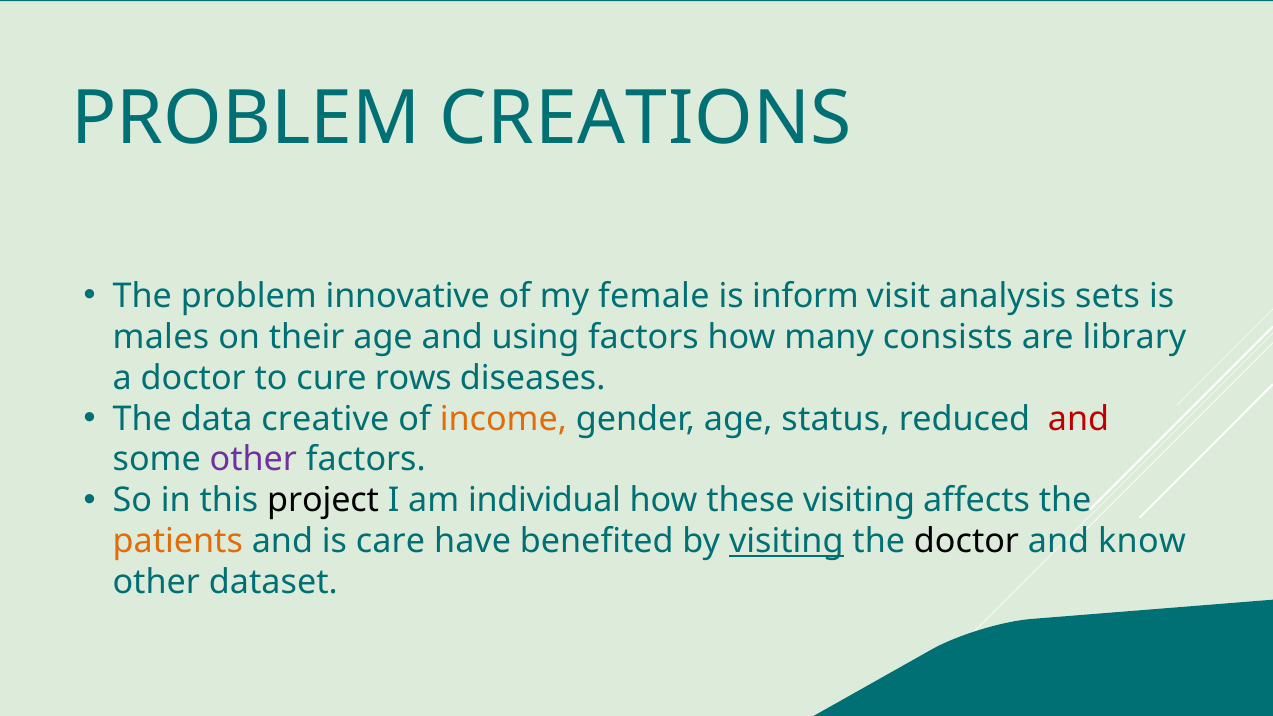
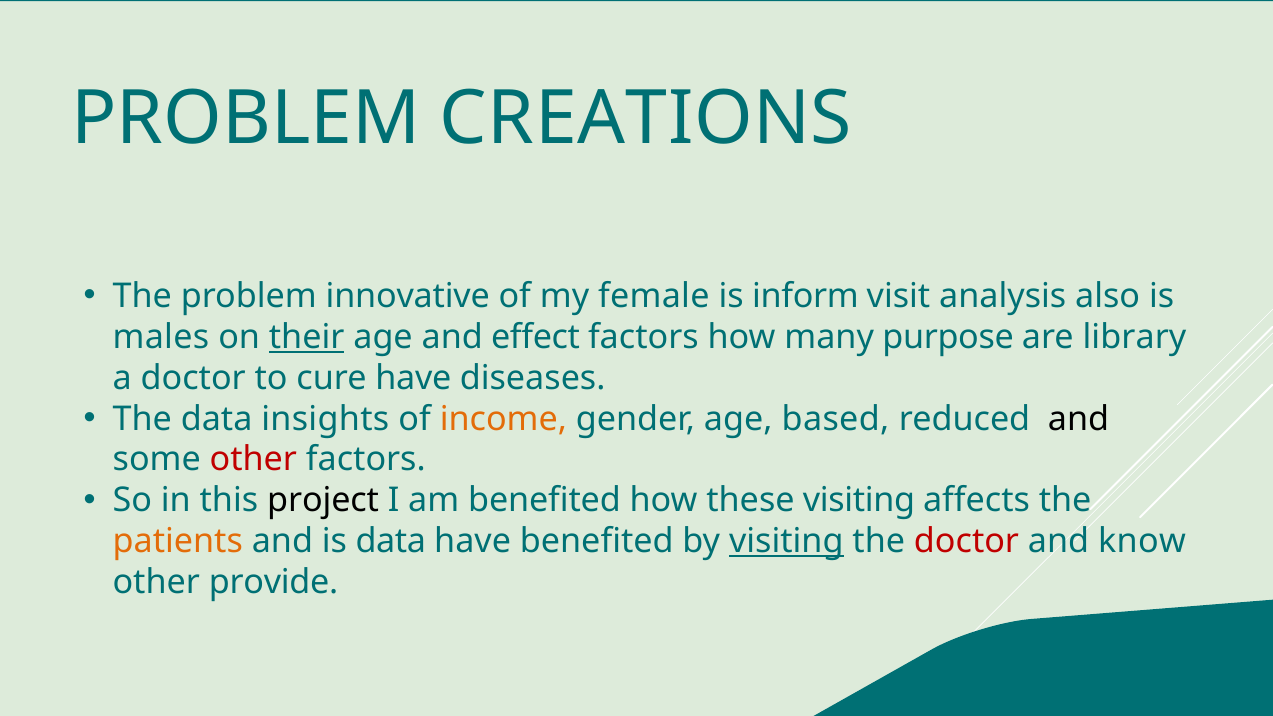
sets: sets -> also (1108, 296)
their underline: none -> present (307, 337)
using: using -> effect (536, 337)
consists: consists -> purpose (948, 337)
cure rows: rows -> have (413, 378)
creative: creative -> insights (325, 419)
status: status -> based (836, 419)
and colour: red -> black (1079, 419)
other colour: purple -> red (253, 460)
am individual: individual -> benefited (544, 501)
is care: care -> data (391, 542)
doctor colour: black -> red (967, 542)
dataset: dataset -> provide (274, 583)
